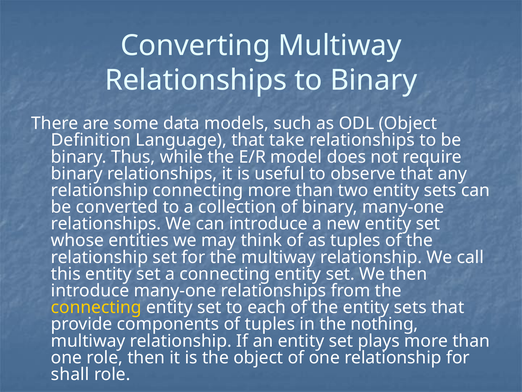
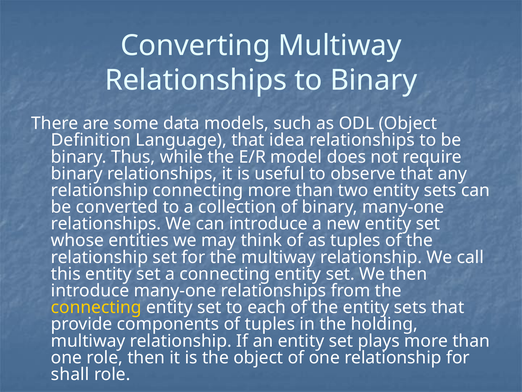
take: take -> idea (287, 140)
nothing: nothing -> holding (384, 324)
